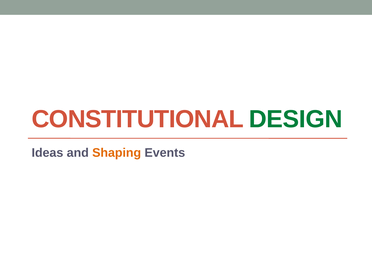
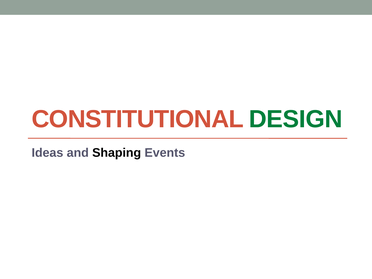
Shaping colour: orange -> black (117, 153)
